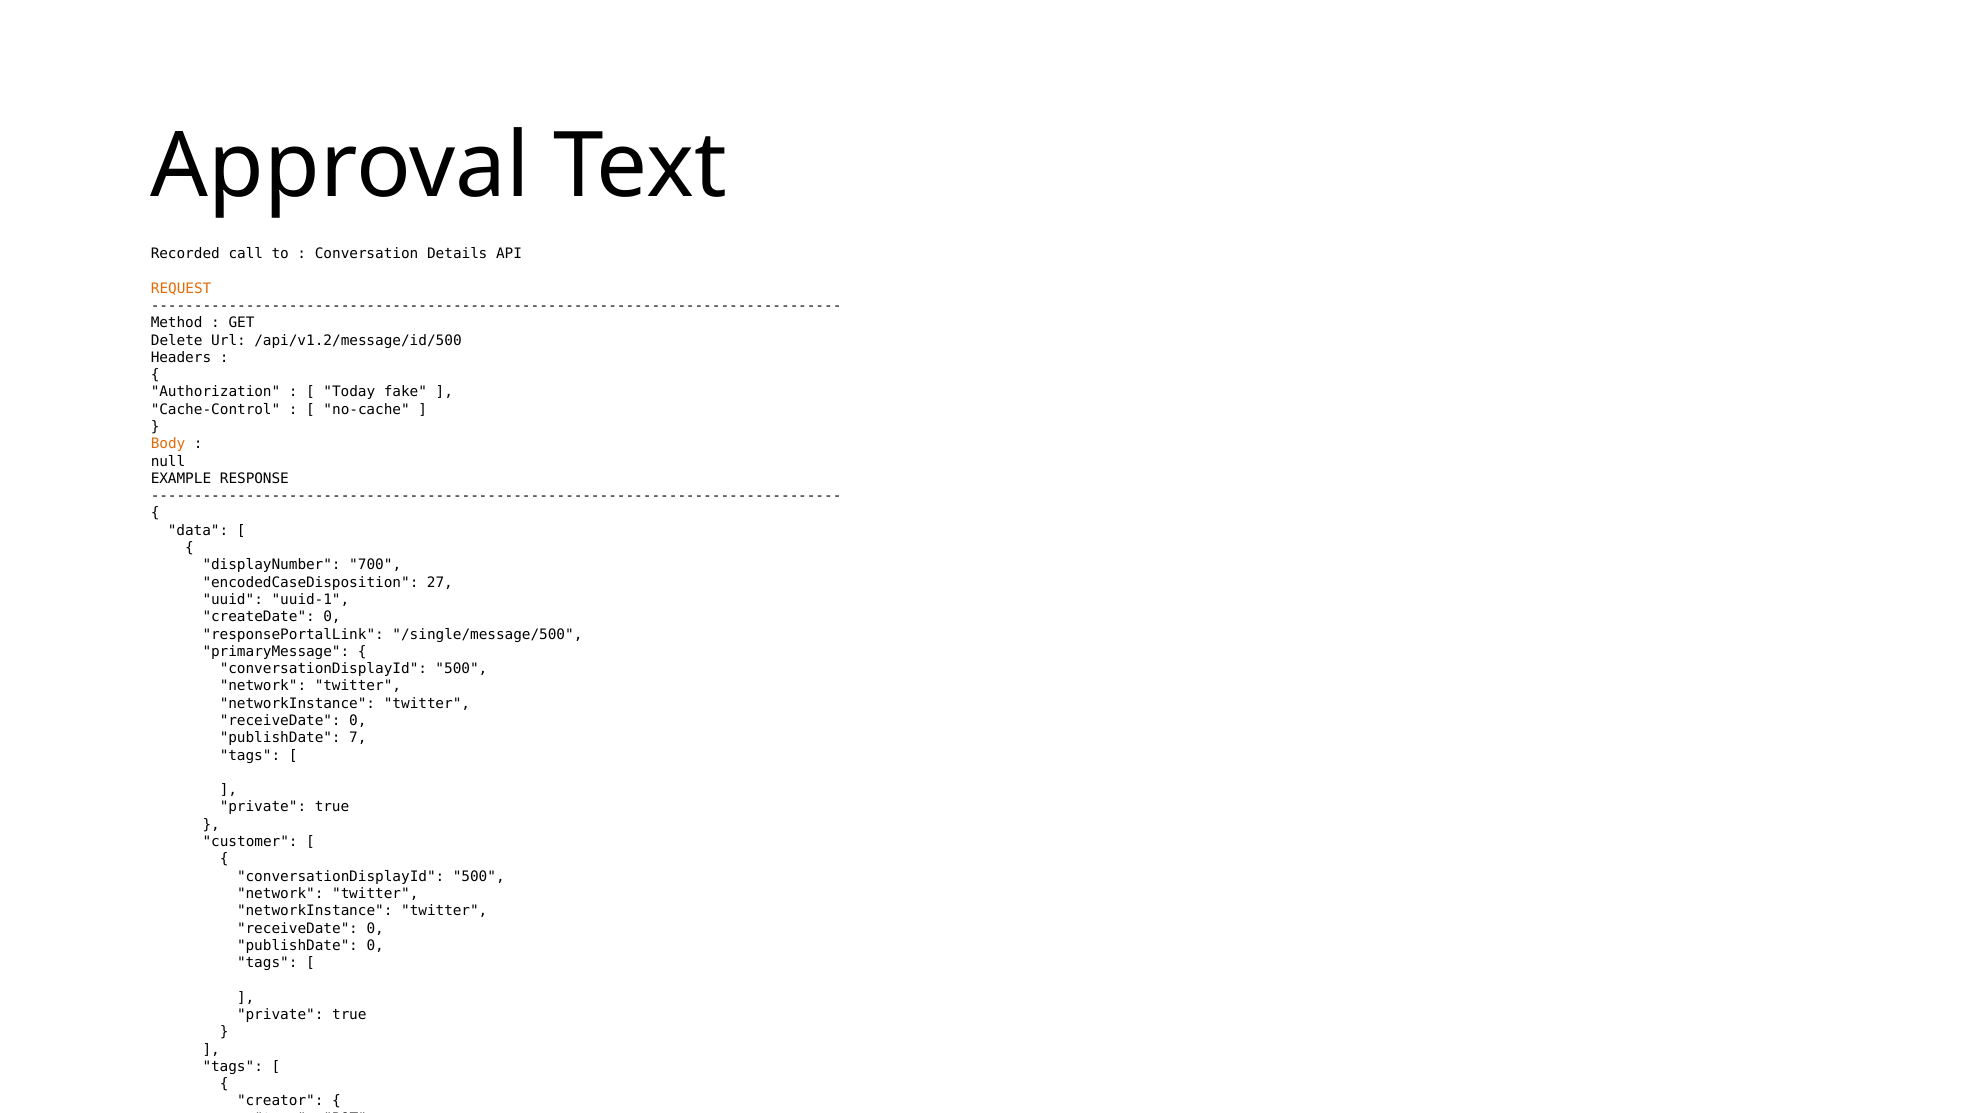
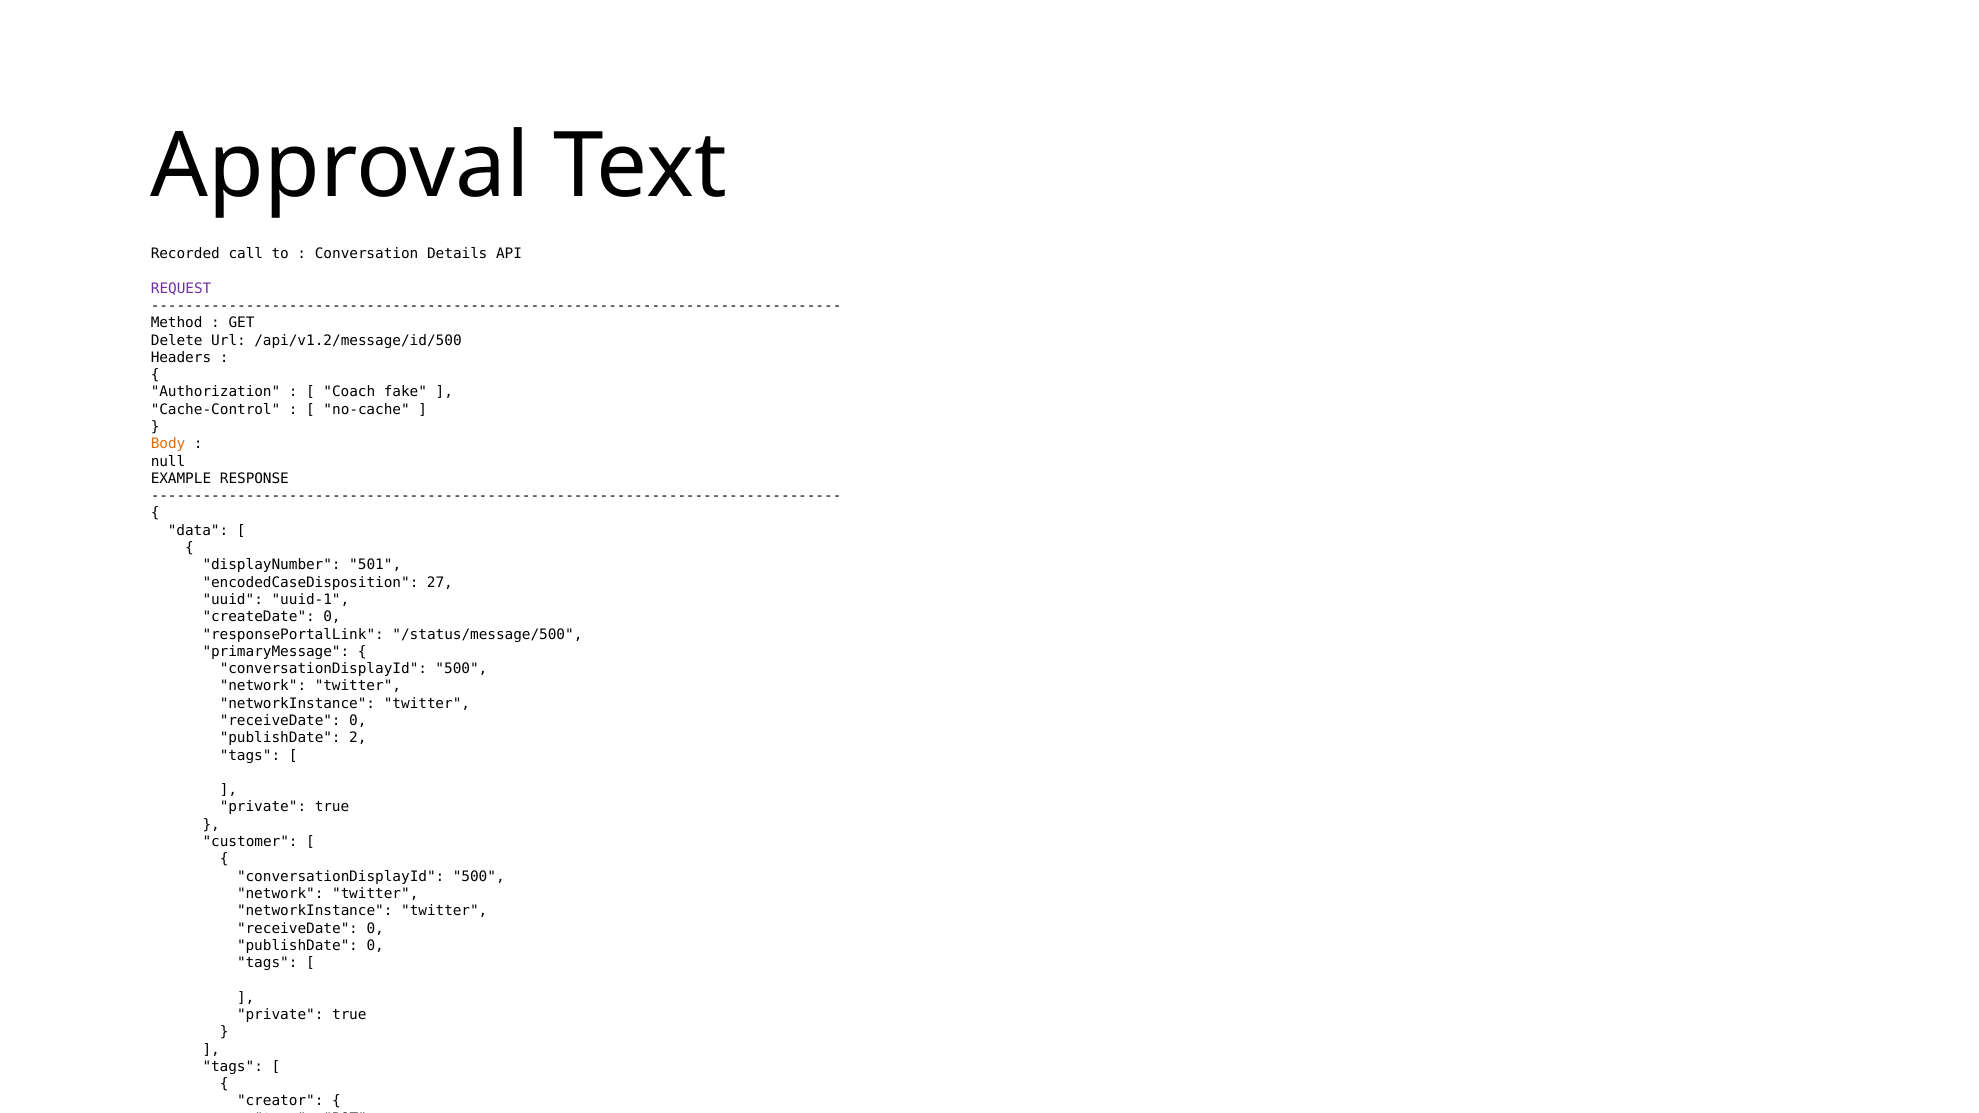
REQUEST colour: orange -> purple (181, 288)
Today: Today -> Coach (349, 392)
700: 700 -> 501 (375, 565)
/single/message/500: /single/message/500 -> /status/message/500 (487, 634)
publishDate 7: 7 -> 2 (358, 738)
